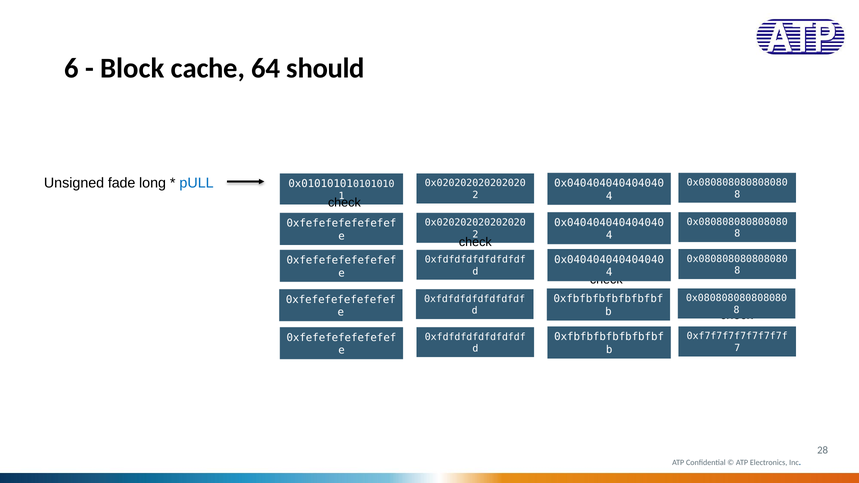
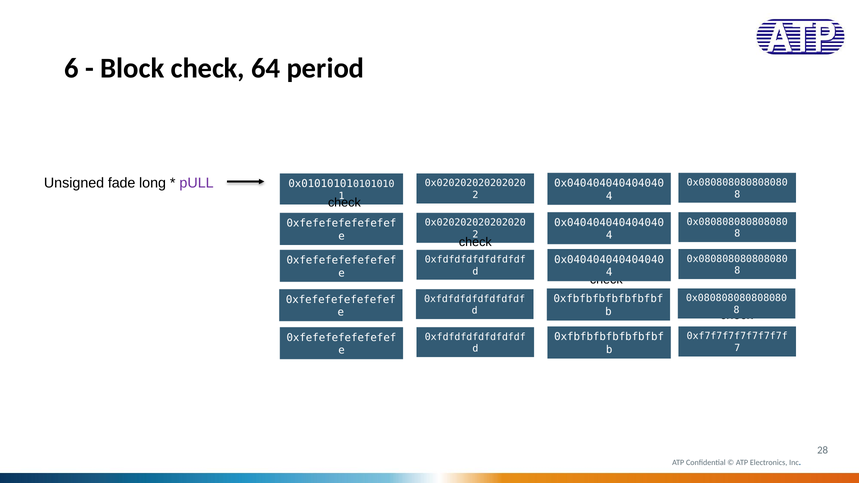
Block cache: cache -> check (208, 68)
should: should -> period (325, 68)
pULL colour: blue -> purple (197, 183)
